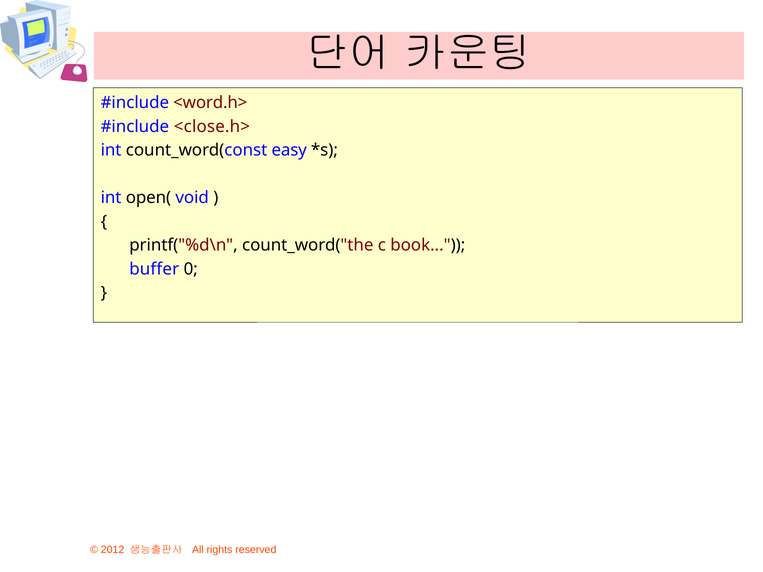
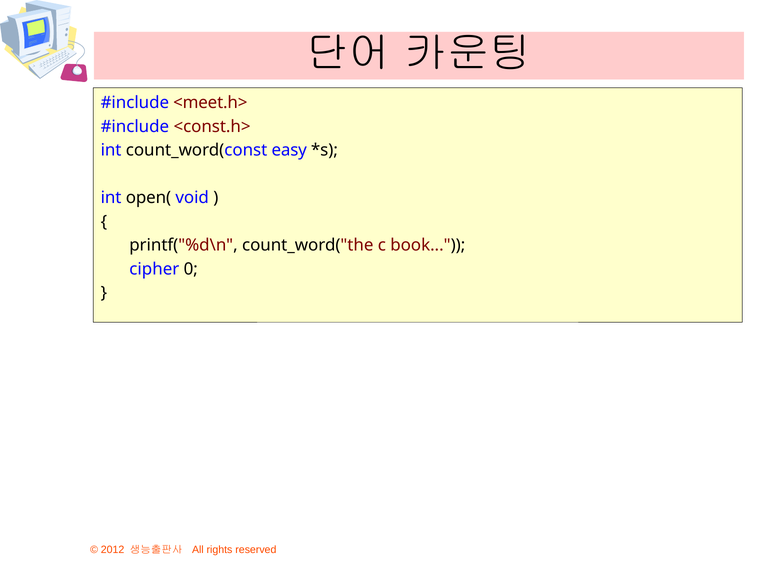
<word.h>: <word.h> -> <meet.h> (210, 103)
<close.h>: <close.h> -> <const.h> (212, 127)
buffer: buffer -> cipher (154, 269)
